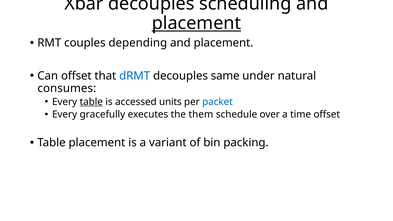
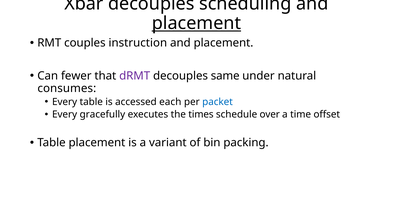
depending: depending -> instruction (138, 43)
Can offset: offset -> fewer (76, 76)
dRMT colour: blue -> purple (135, 76)
table underline: present -> none (91, 102)
units: units -> each (170, 102)
them: them -> times (201, 115)
